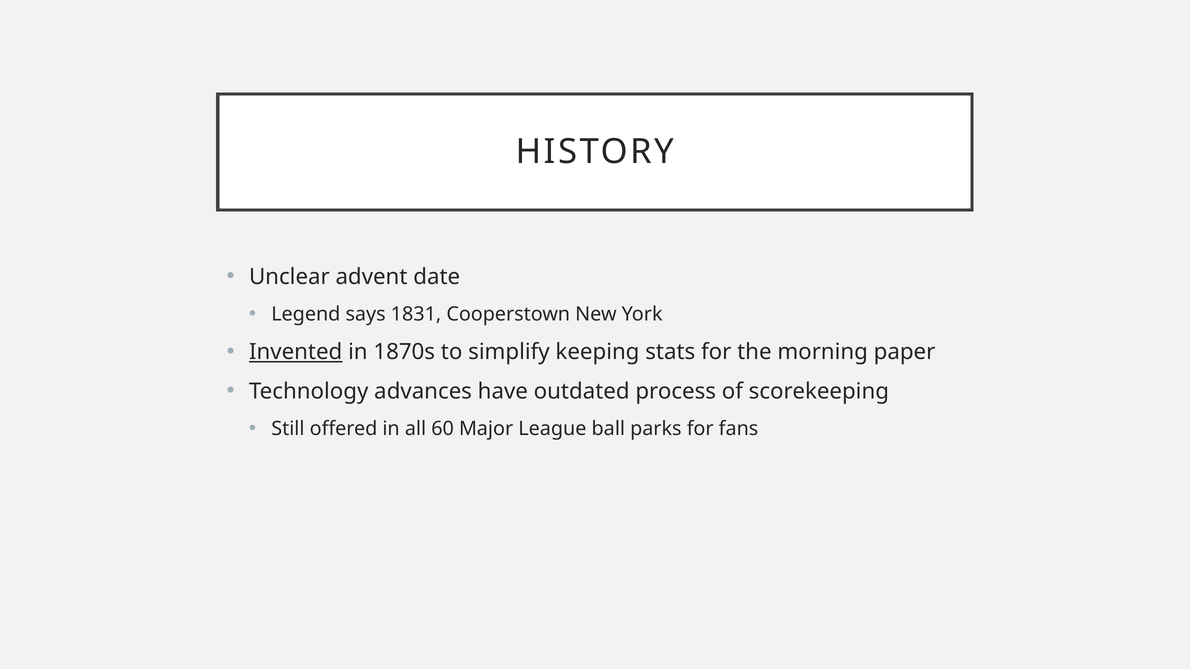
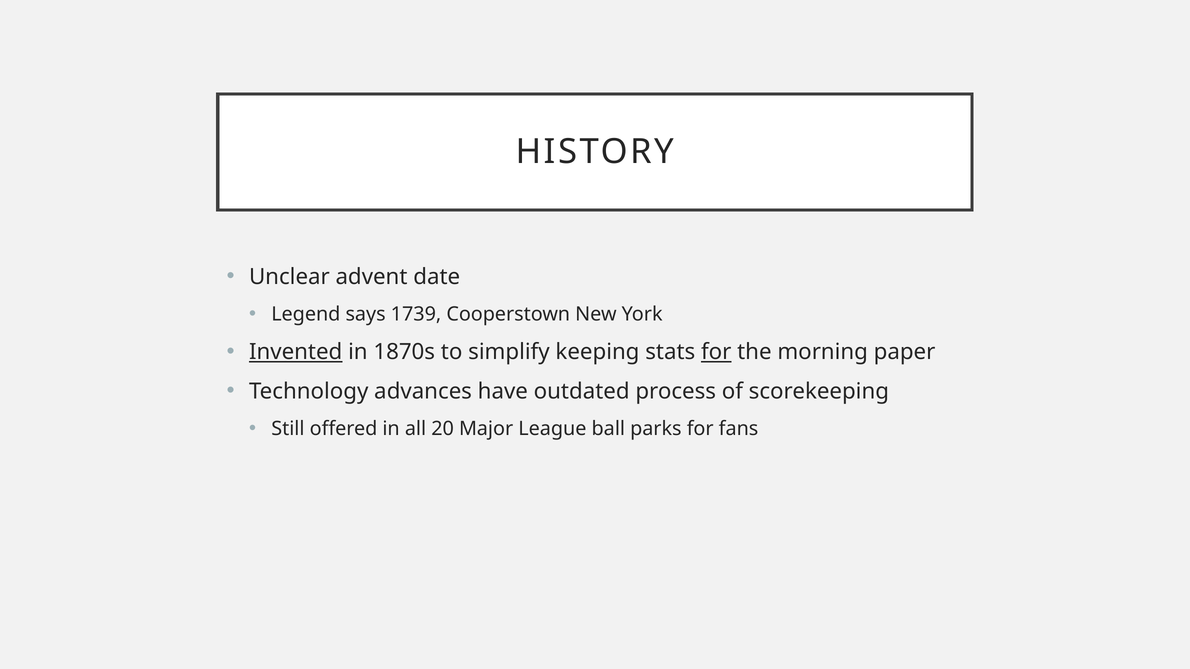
1831: 1831 -> 1739 (416, 314)
for underline: none -> present (716, 352)
60: 60 -> 20 (443, 429)
